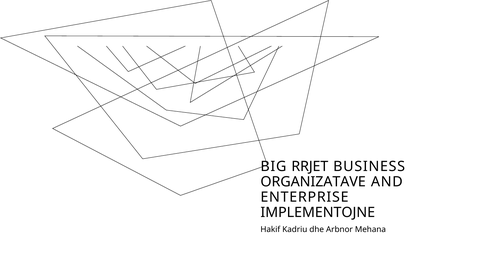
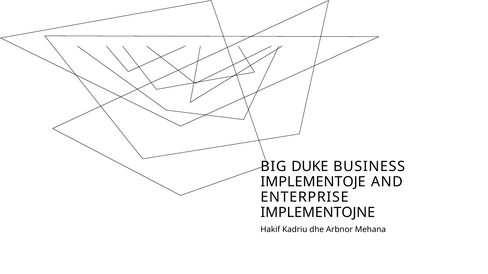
RRJET: RRJET -> DUKE (310, 167)
ORGANIZATAVE: ORGANIZATAVE -> IMPLEMENTOJE (313, 182)
